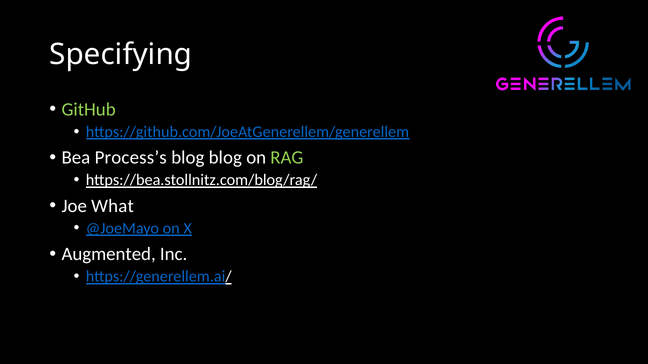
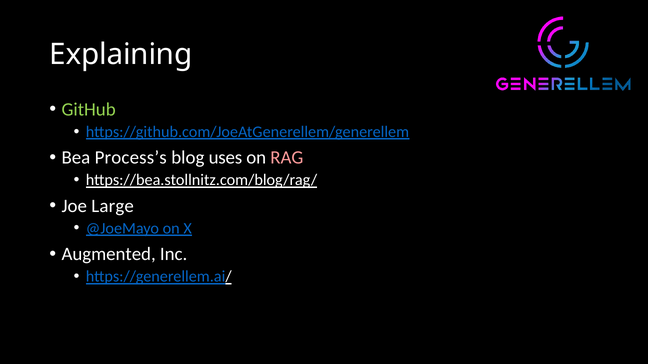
Specifying: Specifying -> Explaining (121, 54)
blog blog: blog -> uses (225, 158)
RAG colour: light green -> pink (287, 158)
What: What -> Large (113, 206)
